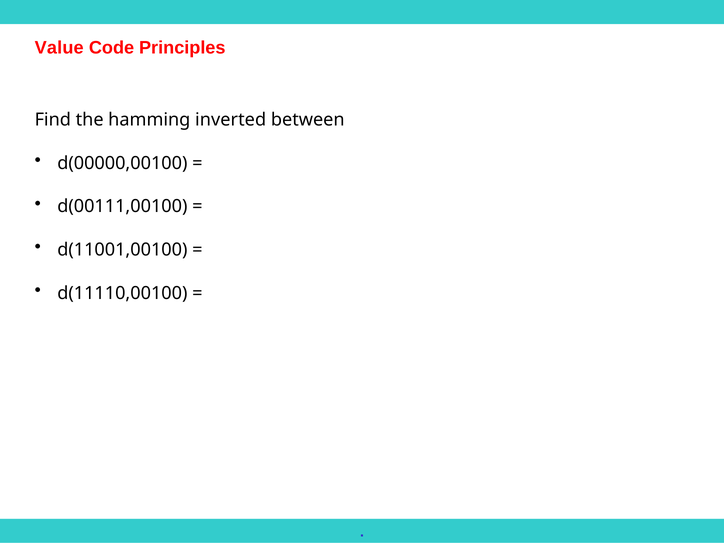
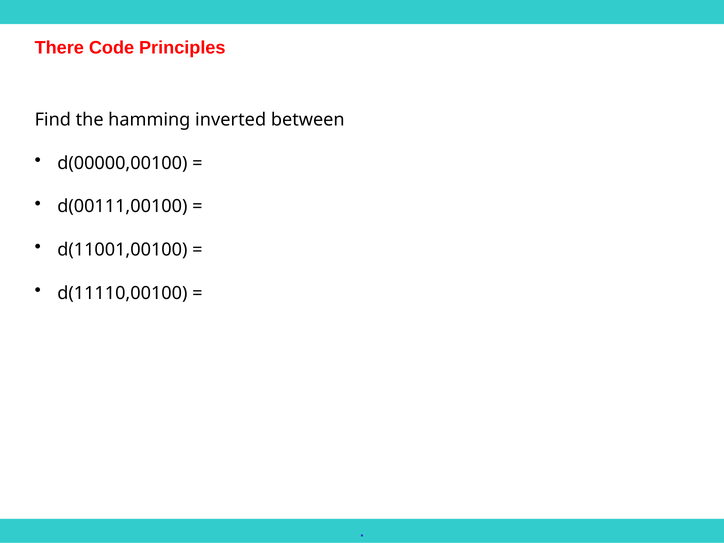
Value: Value -> There (59, 48)
